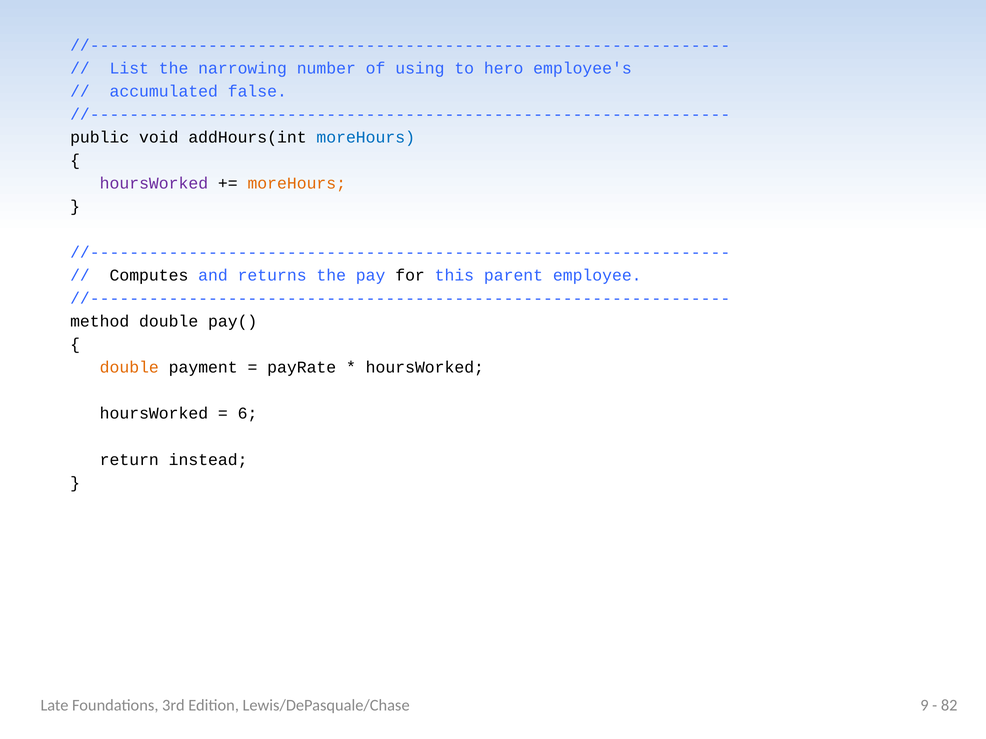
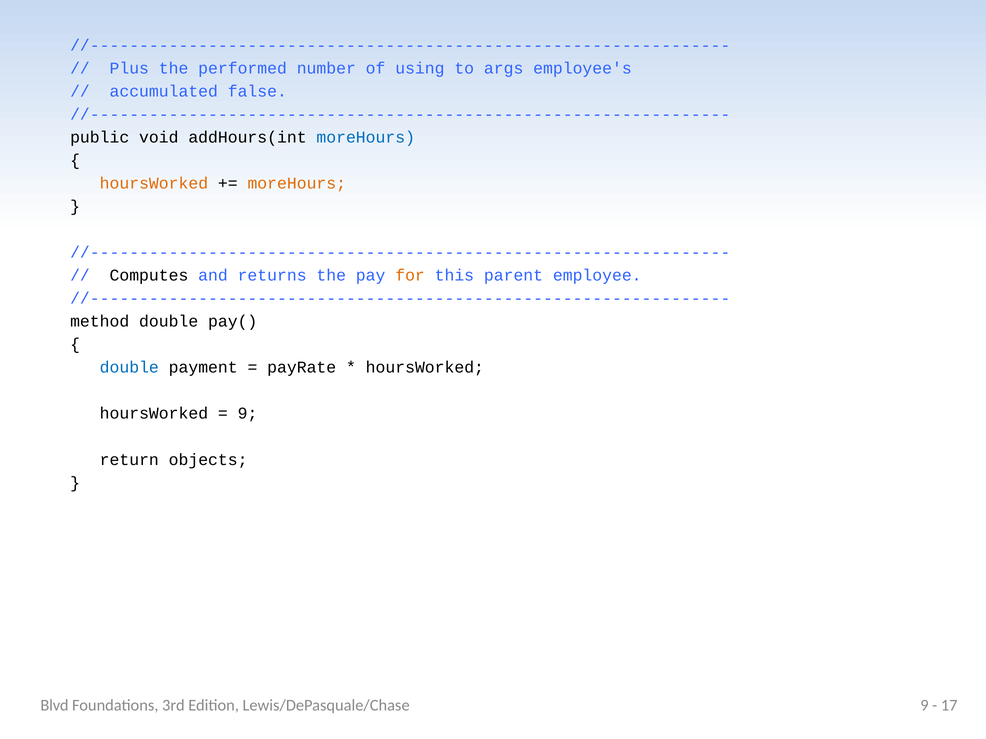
List: List -> Plus (129, 69)
narrowing: narrowing -> performed (243, 69)
hero: hero -> args (504, 69)
hoursWorked colour: purple -> orange (154, 184)
for colour: black -> orange (410, 276)
double colour: orange -> blue (129, 368)
6: 6 -> 9 (248, 414)
instead: instead -> objects (208, 460)
Late: Late -> Blvd (55, 706)
82: 82 -> 17 (949, 706)
